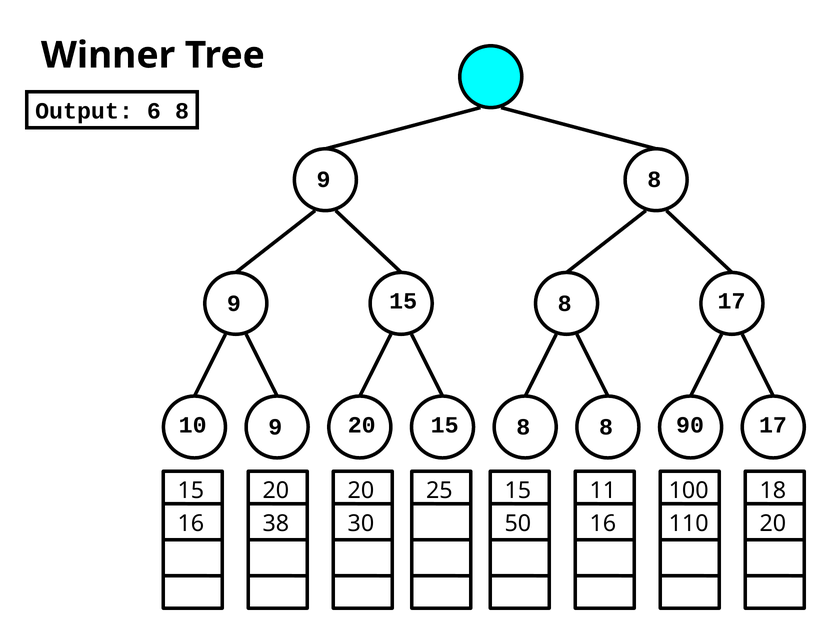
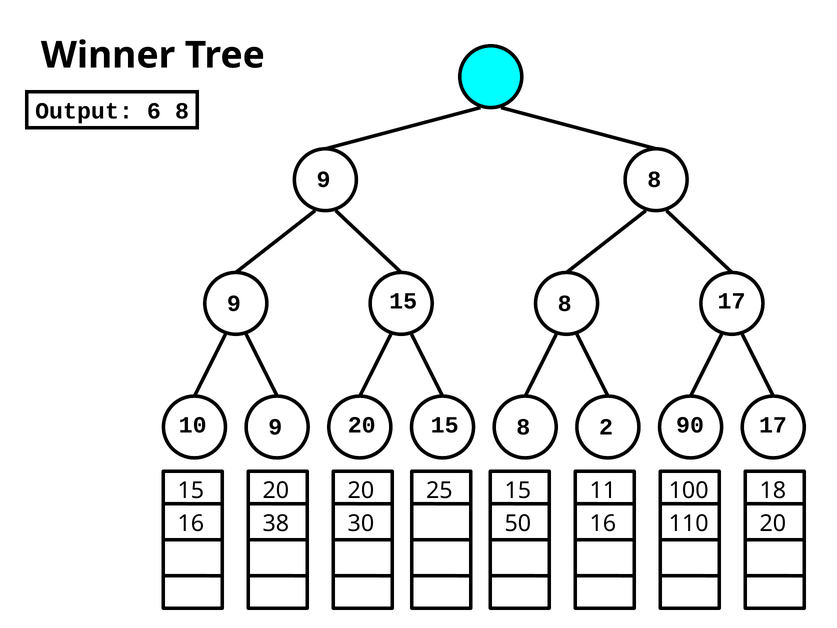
15 8 8: 8 -> 2 (606, 427)
